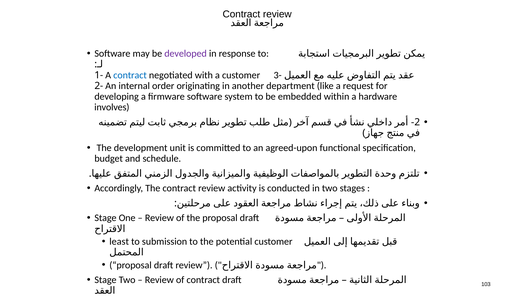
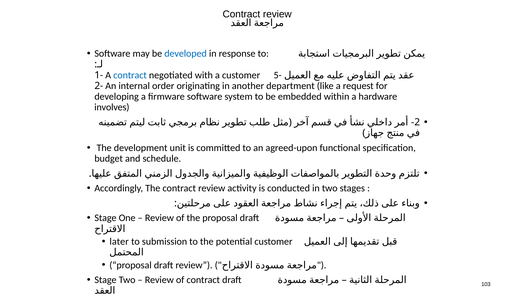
developed colour: purple -> blue (186, 54)
3-: 3- -> 5- (278, 75)
least: least -> later (119, 242)
